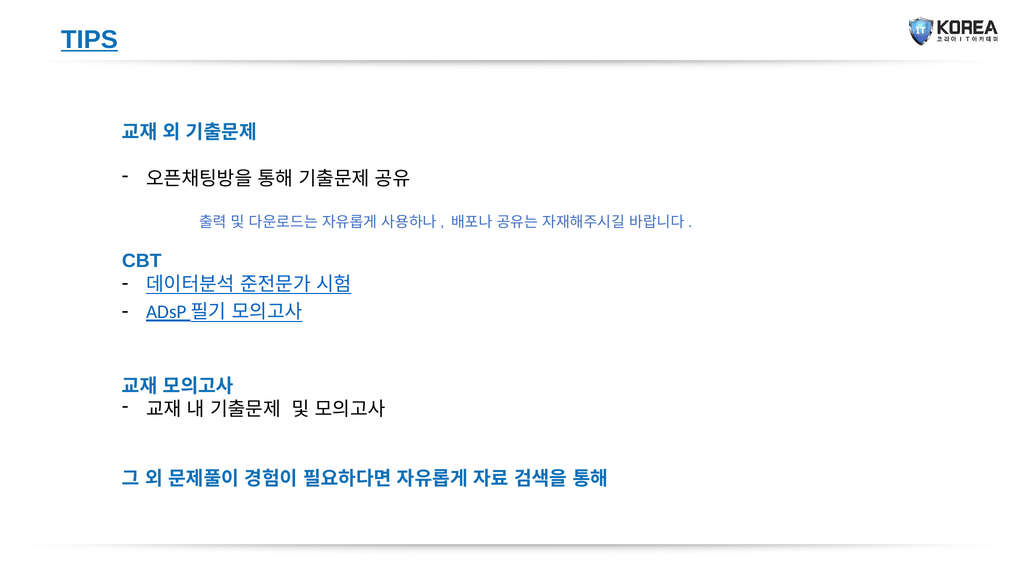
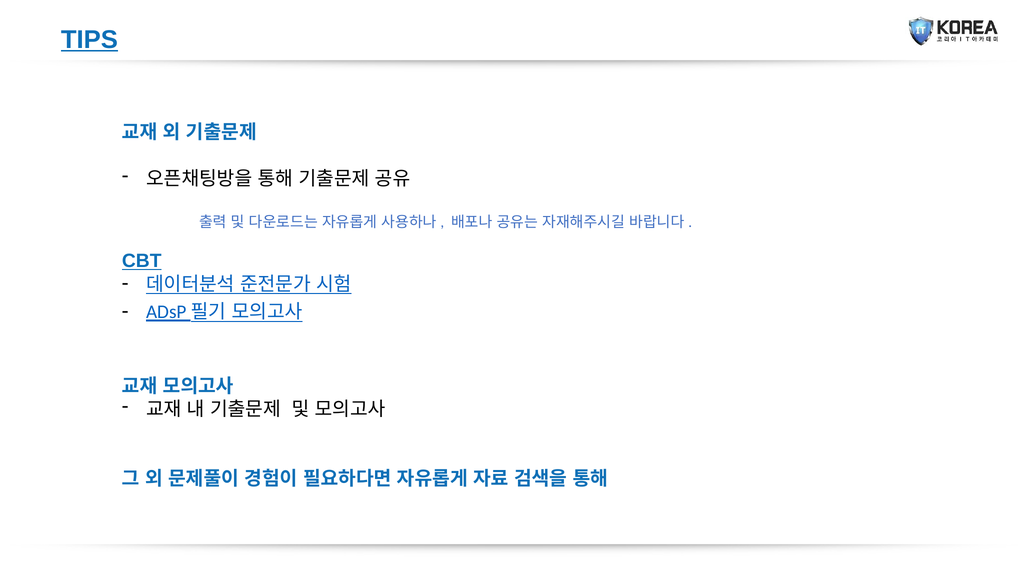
CBT underline: none -> present (142, 261)
